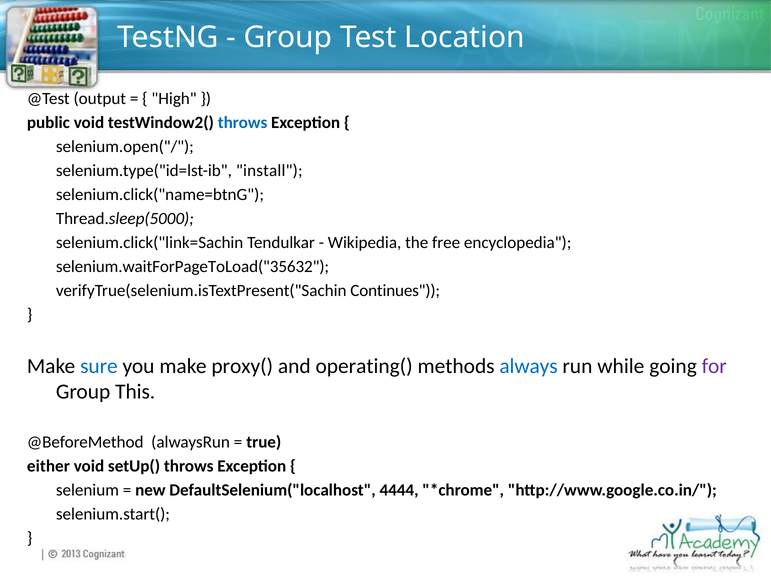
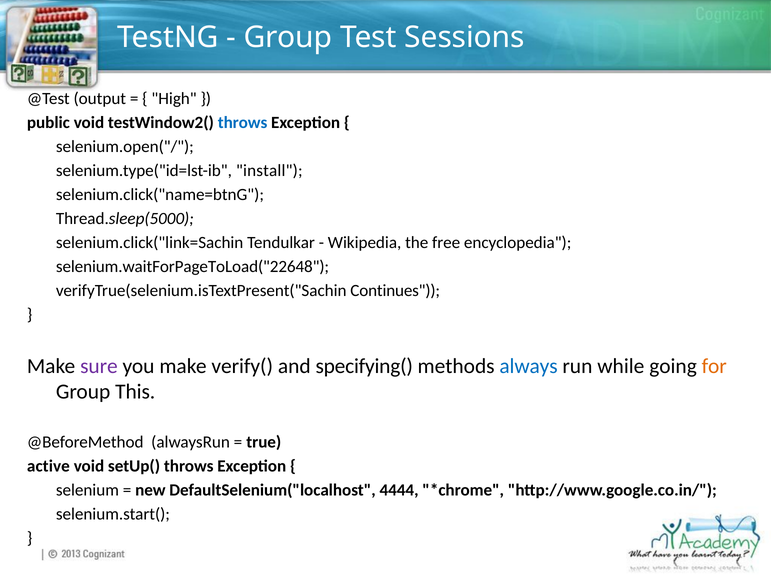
Location: Location -> Sessions (465, 37)
selenium.waitForPageToLoad("35632: selenium.waitForPageToLoad("35632 -> selenium.waitForPageToLoad("22648 (192, 267)
sure colour: blue -> purple (99, 366)
proxy(: proxy( -> verify( (242, 366)
operating(: operating( -> specifying( (364, 366)
for colour: purple -> orange (714, 366)
either: either -> active (48, 466)
